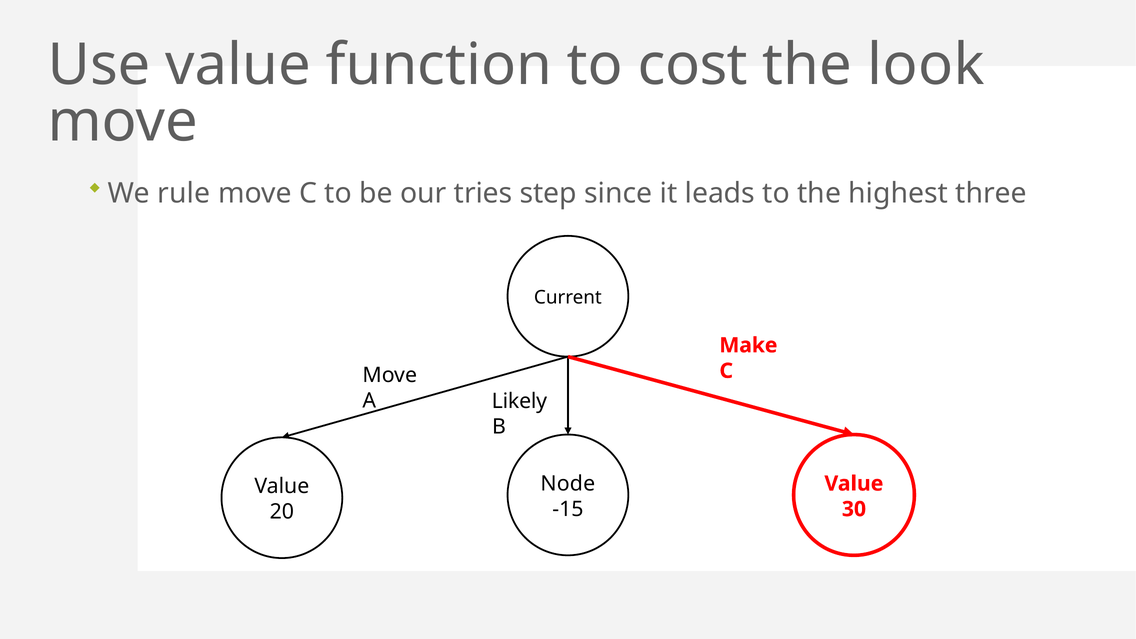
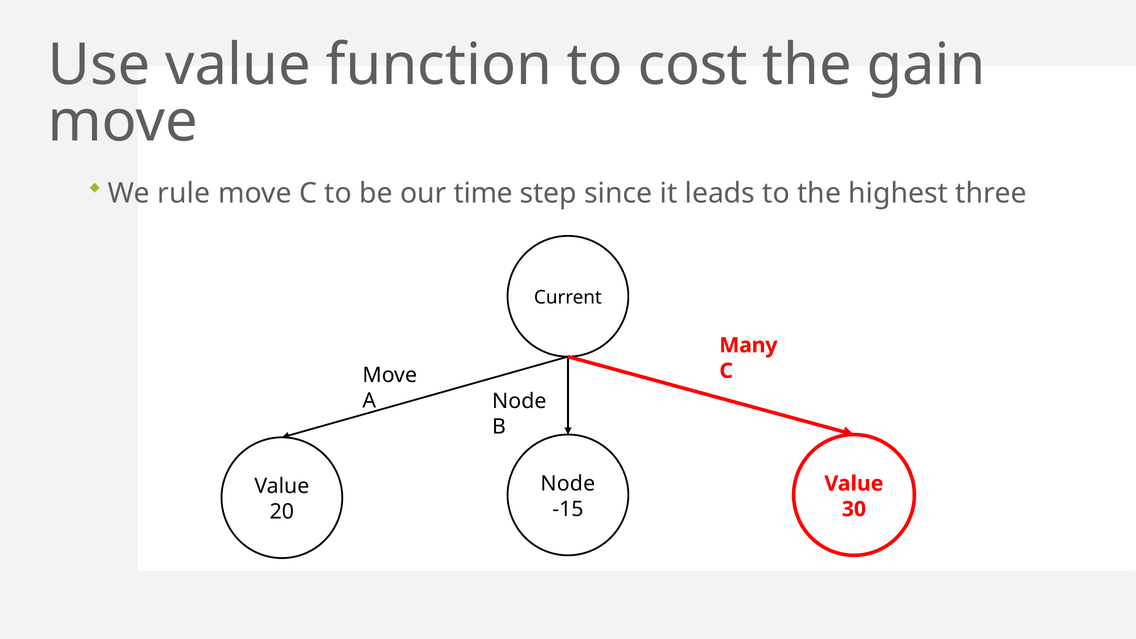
look: look -> gain (926, 65)
tries: tries -> time (483, 193)
Make: Make -> Many (748, 345)
A Likely: Likely -> Node (519, 401)
